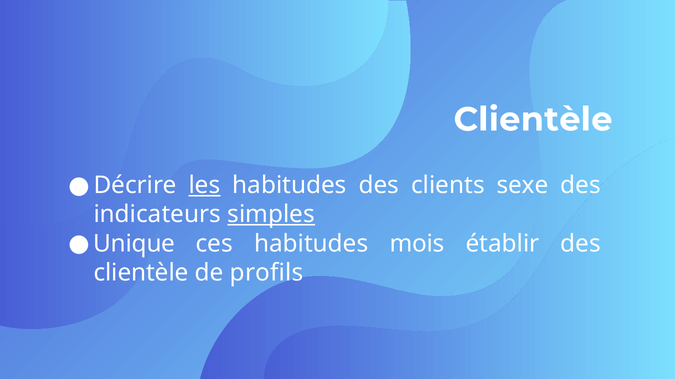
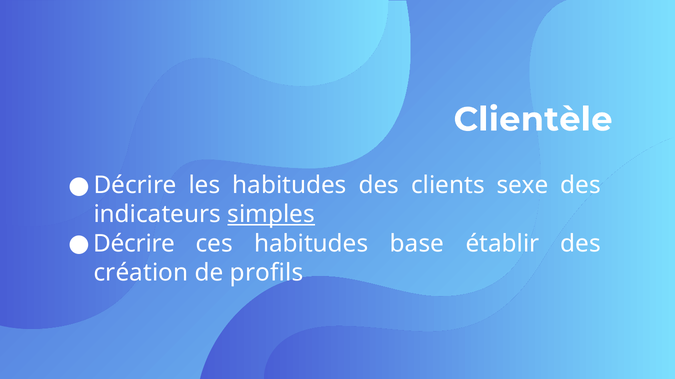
les underline: present -> none (204, 186)
Unique: Unique -> Décrire (134, 244)
mois: mois -> base (417, 244)
clientèle: clientèle -> création (141, 273)
